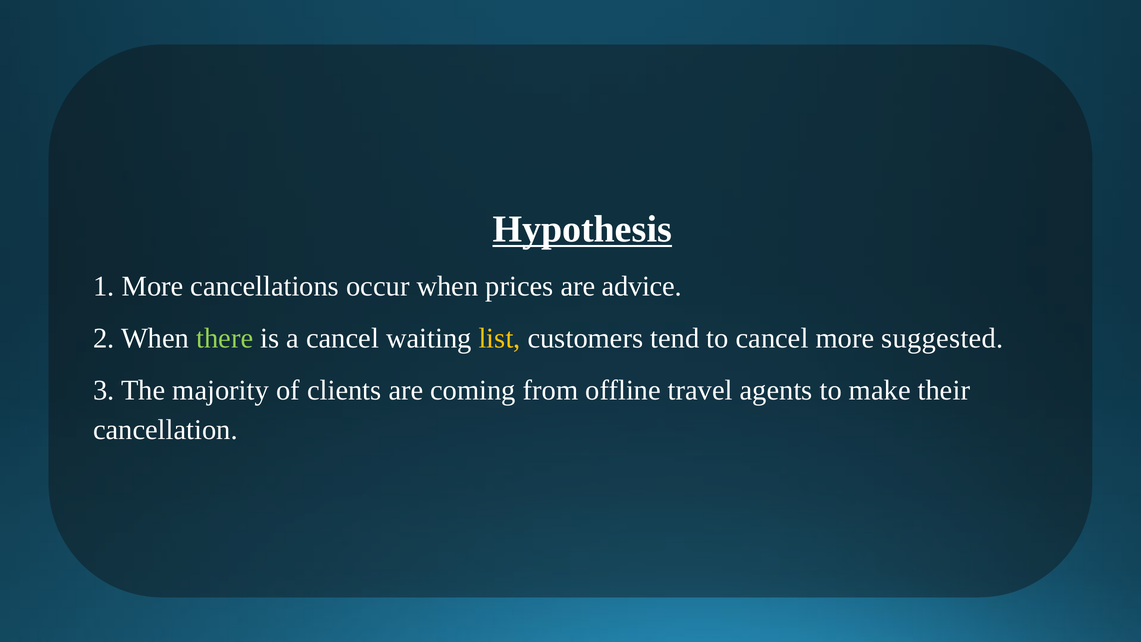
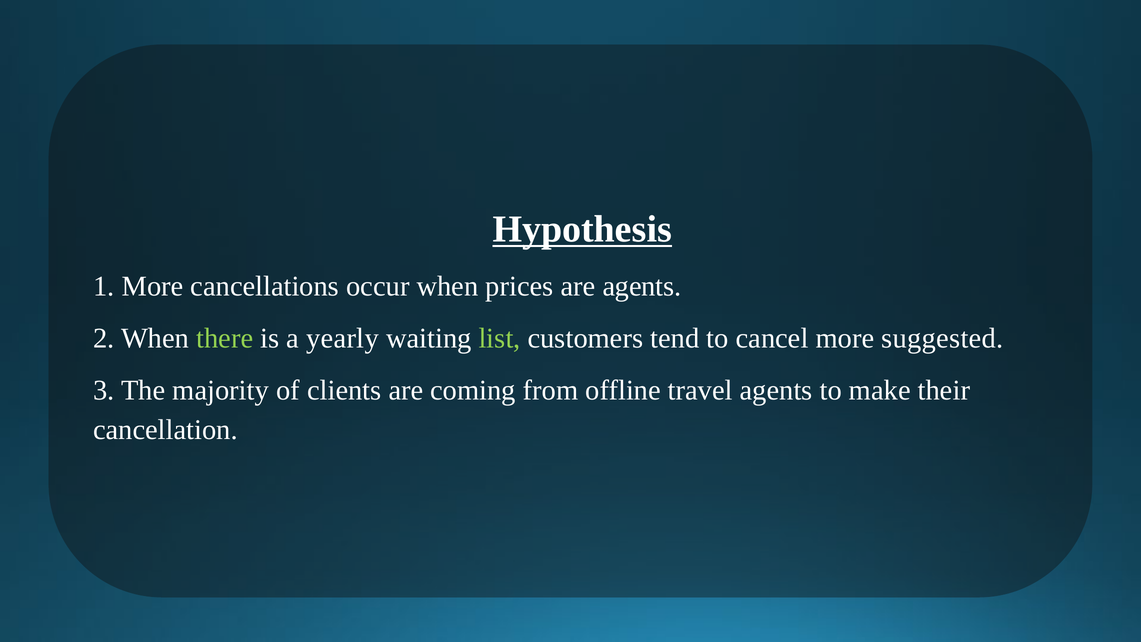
are advice: advice -> agents (642, 286)
a cancel: cancel -> yearly (342, 338)
list colour: yellow -> light green (500, 338)
